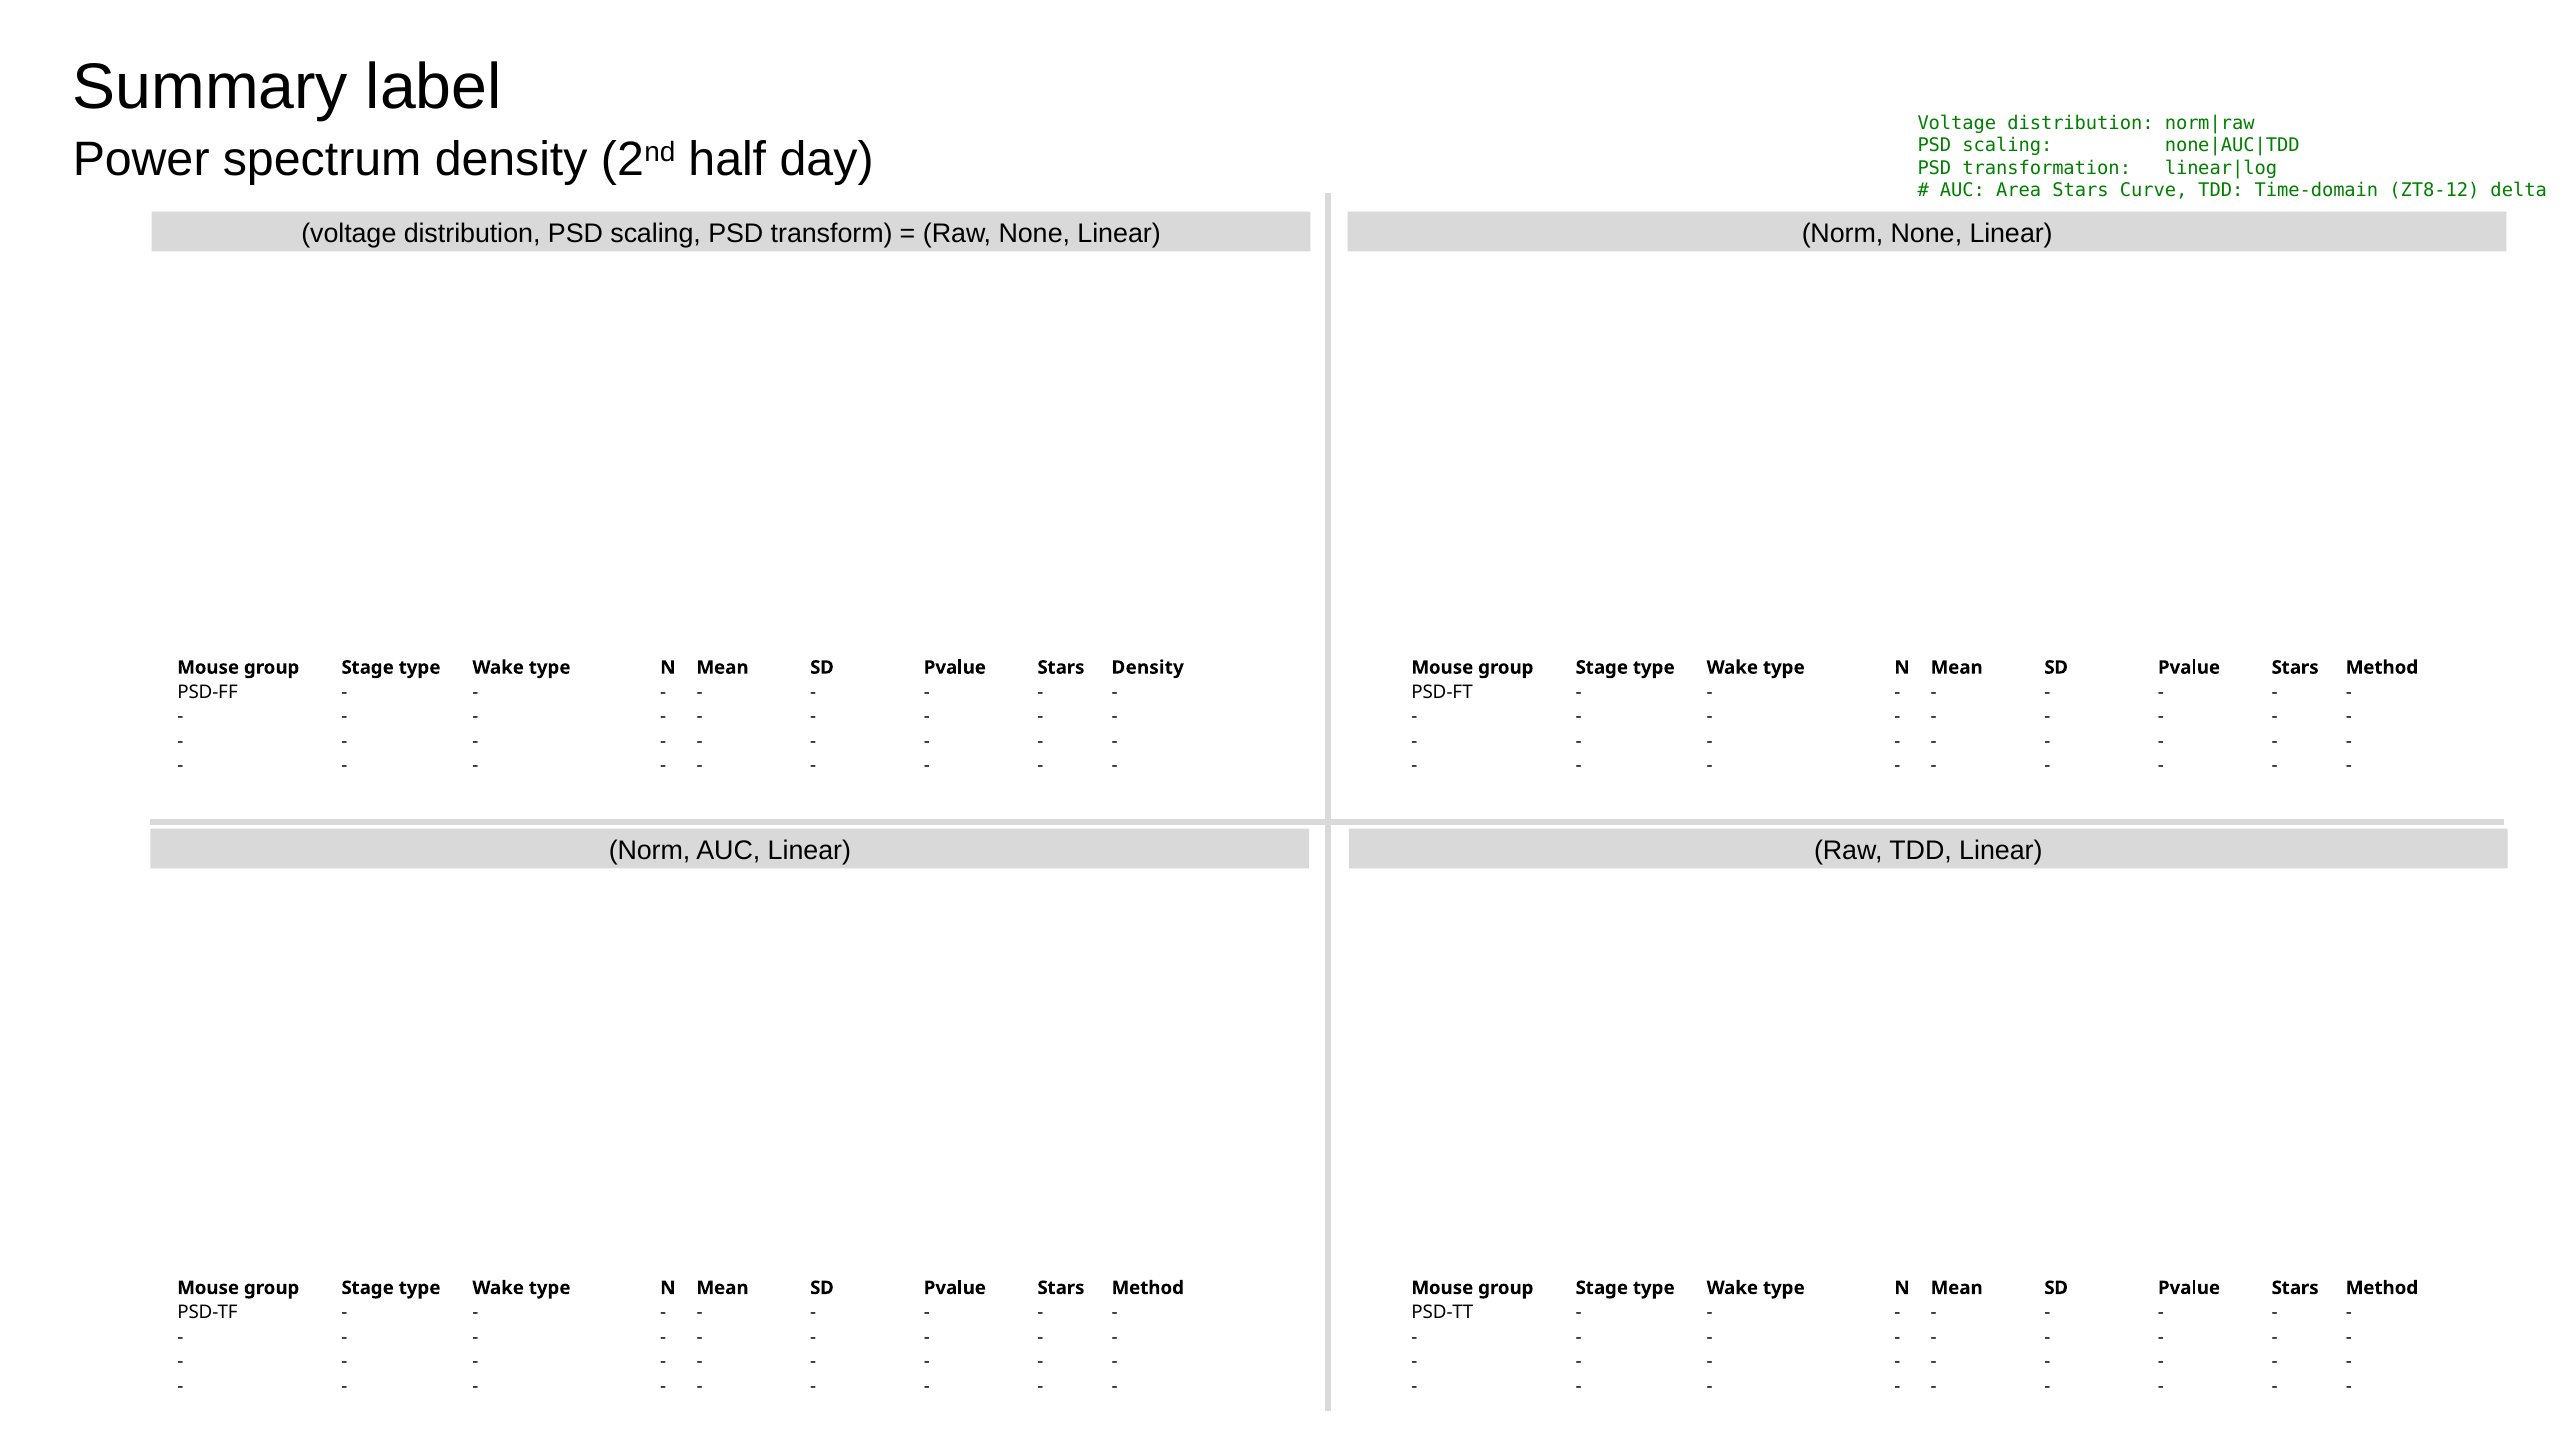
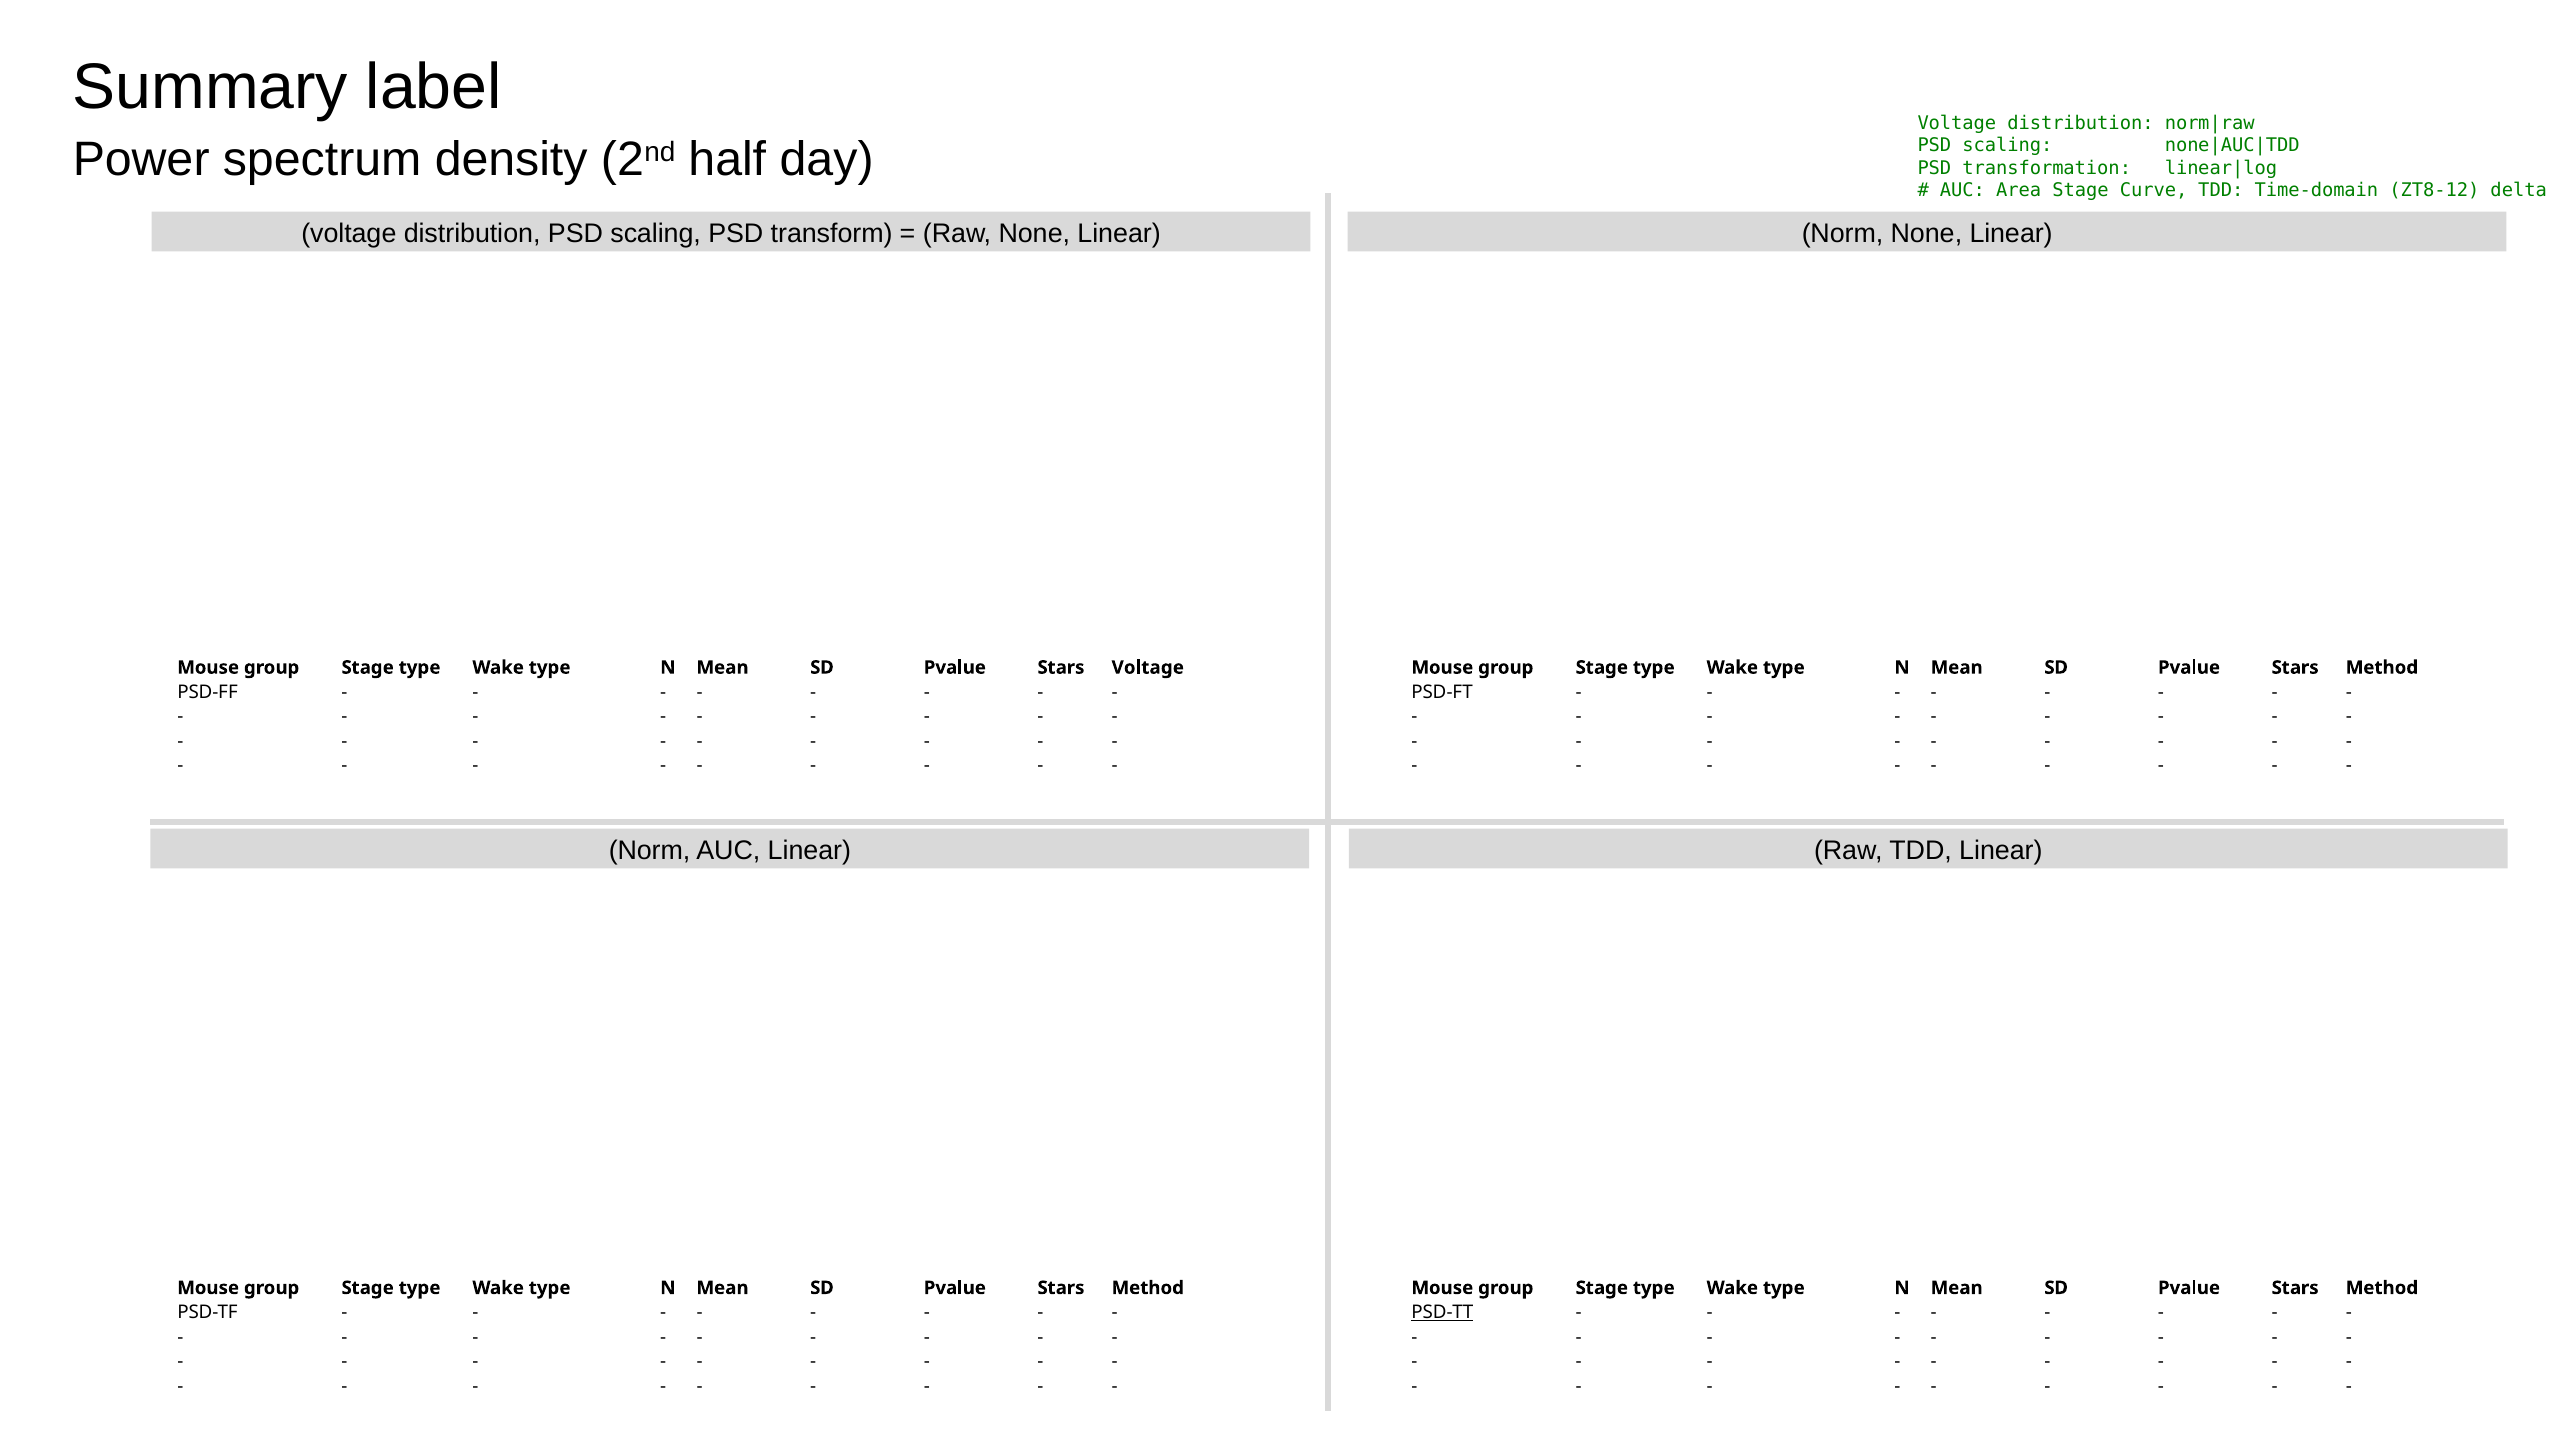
Area Stars: Stars -> Stage (2081, 191)
Stars Density: Density -> Voltage (1148, 667)
PSD-TT underline: none -> present (1442, 1312)
